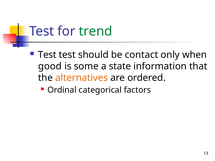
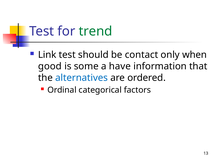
Test: Test -> Link (47, 55)
state: state -> have (120, 66)
alternatives colour: orange -> blue (82, 78)
